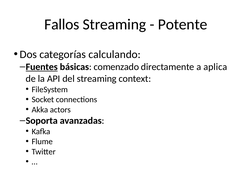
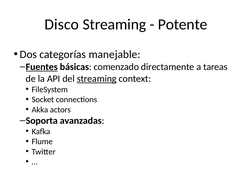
Fallos: Fallos -> Disco (62, 24)
calculando: calculando -> manejable (115, 54)
aplica: aplica -> tareas (215, 67)
streaming underline: none -> present (97, 79)
